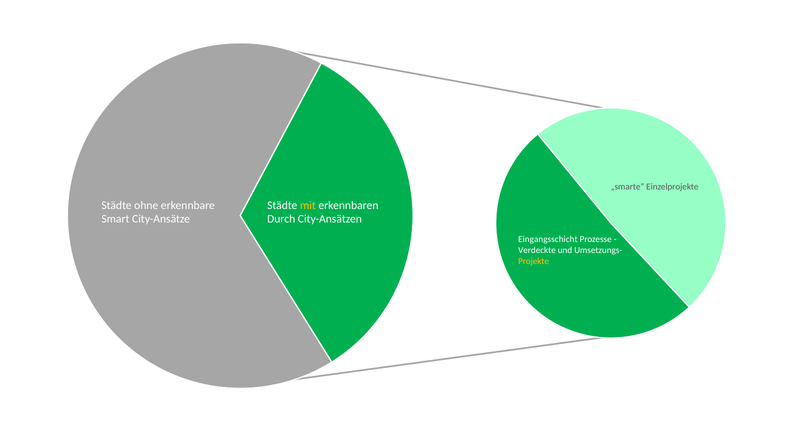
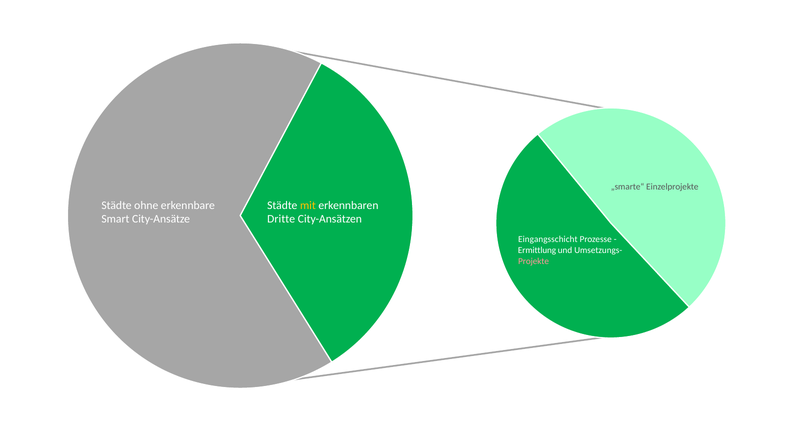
Durch: Durch -> Dritte (281, 219)
Verdeckte: Verdeckte -> Ermittlung (537, 250)
Projekte colour: yellow -> pink (534, 261)
